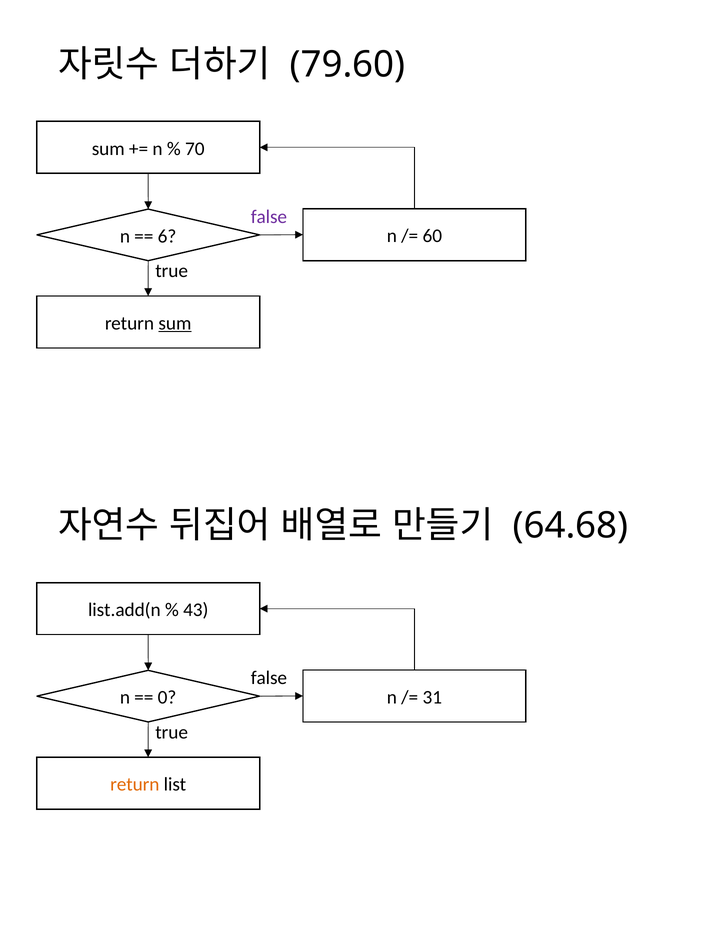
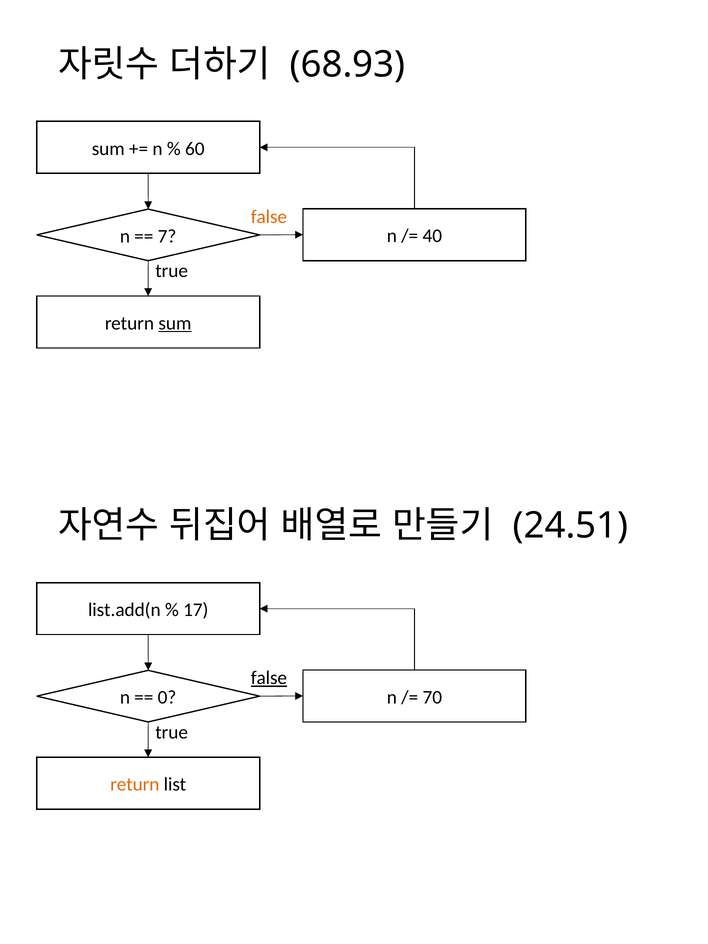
79.60: 79.60 -> 68.93 (348, 65)
70: 70 -> 60 (195, 149)
false colour: purple -> orange (269, 217)
60: 60 -> 40 (432, 236)
6: 6 -> 7 (167, 236)
64.68: 64.68 -> 24.51 (570, 526)
43: 43 -> 17 (196, 610)
false underline: none -> present (269, 678)
31: 31 -> 70 (432, 697)
